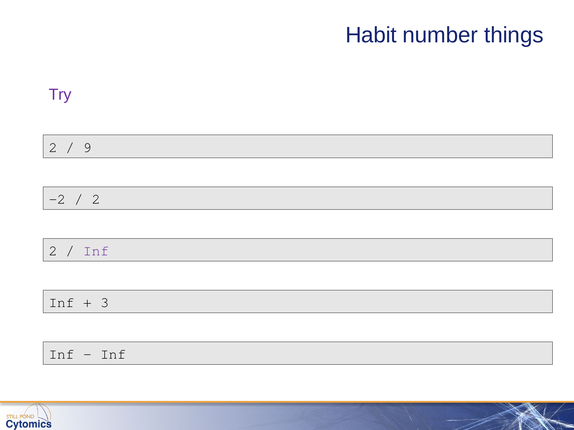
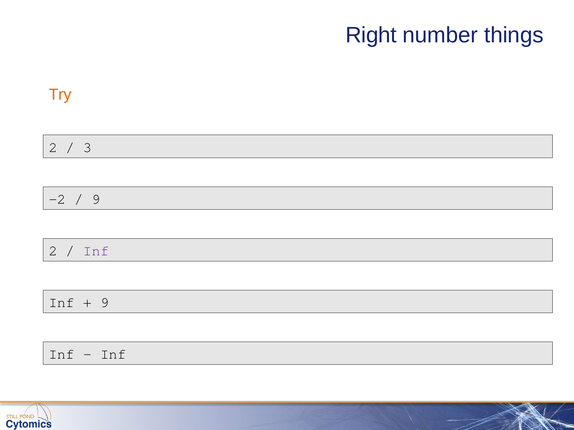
Habit: Habit -> Right (371, 35)
Try colour: purple -> orange (60, 95)
9: 9 -> 3 (87, 148)
2: 2 -> 9 (96, 199)
3: 3 -> 9 (105, 303)
